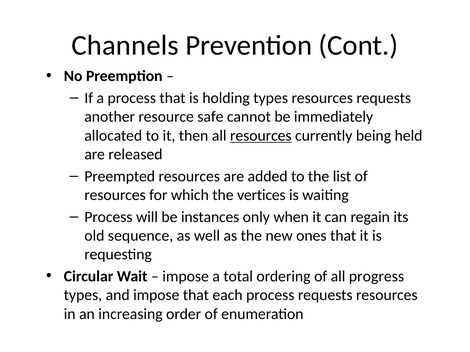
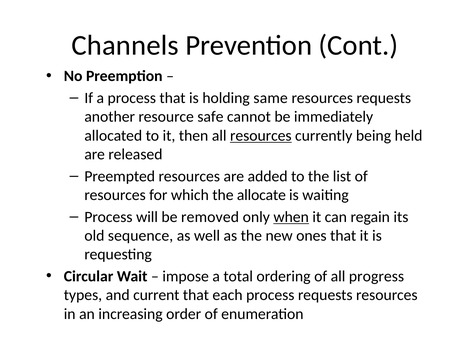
holding types: types -> same (271, 98)
vertices: vertices -> allocate (261, 195)
instances: instances -> removed (210, 217)
when underline: none -> present (291, 217)
and impose: impose -> current (156, 296)
